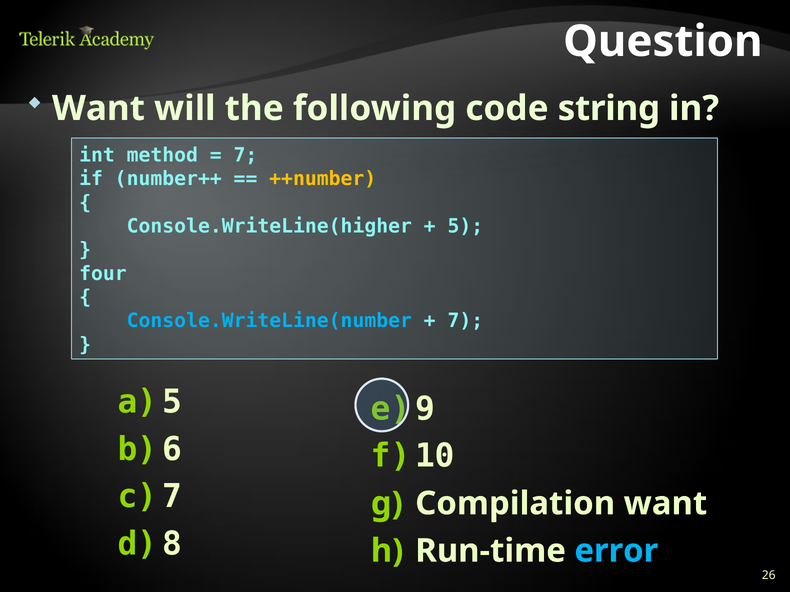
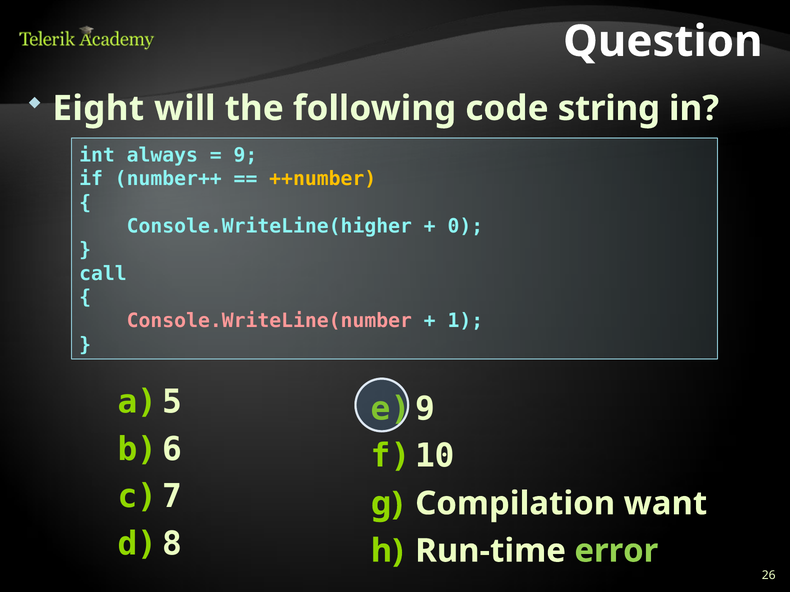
Want: Want -> Eight (98, 108)
method: method -> always (162, 155)
7: 7 -> 9 (245, 155)
5: 5 -> 0 (465, 226)
four: four -> call (103, 274)
Console.WriteLine(number colour: light blue -> pink (269, 321)
7: 7 -> 1 (465, 321)
error colour: light blue -> light green (616, 551)
